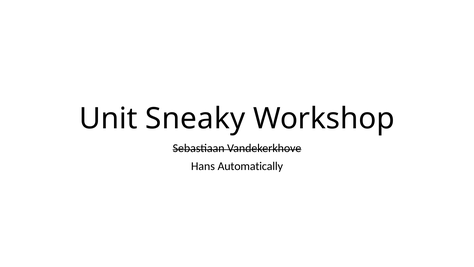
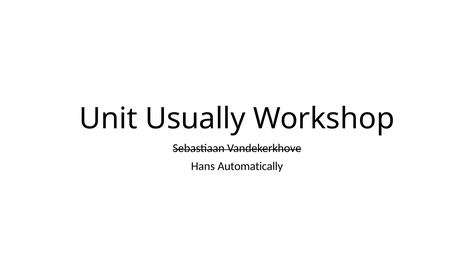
Sneaky: Sneaky -> Usually (195, 118)
